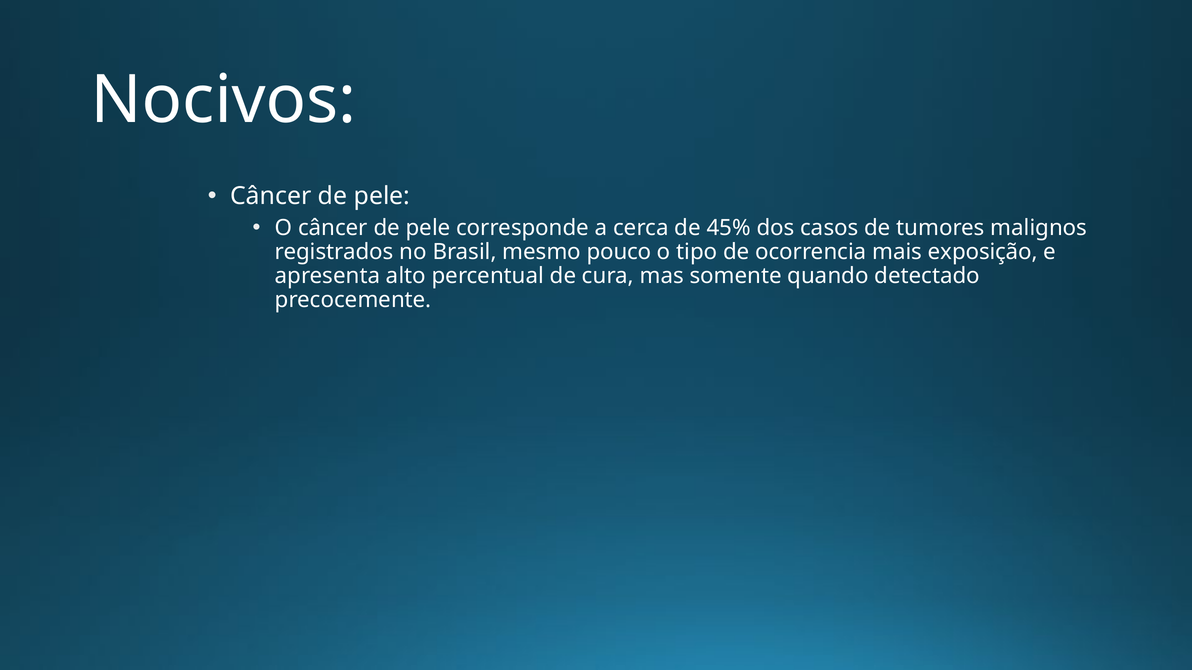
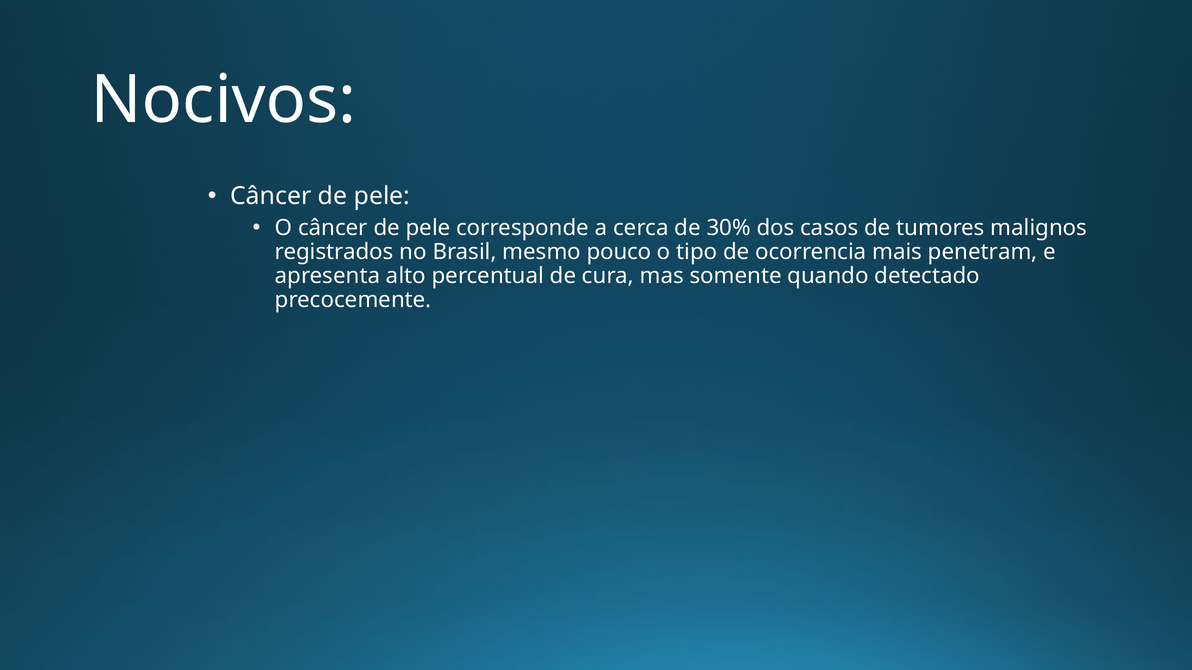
45%: 45% -> 30% (729, 228)
exposição: exposição -> penetram (983, 252)
